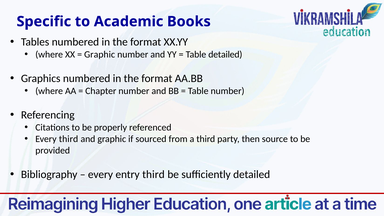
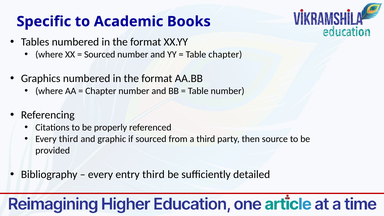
Graphic: Graphic -> Sourced (100, 54)
Table detailed: detailed -> chapter (225, 54)
